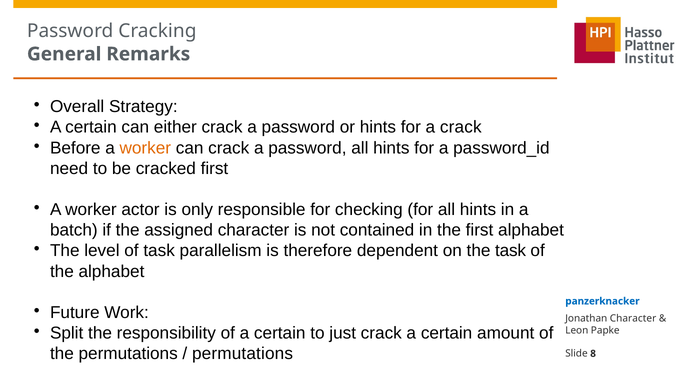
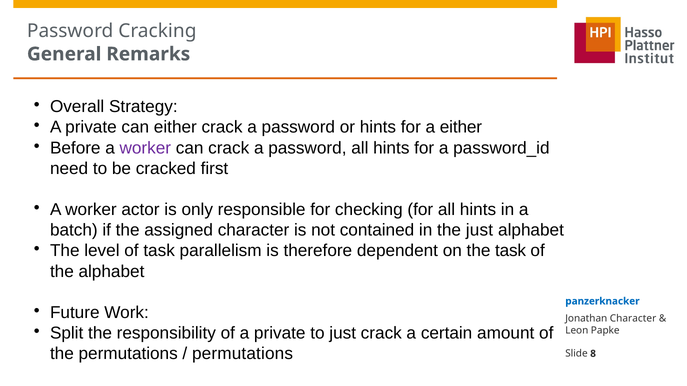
certain: certain -> private (91, 127)
a crack: crack -> either (461, 127)
worker colour: orange -> purple (145, 148)
the first: first -> just (479, 231)
of a certain: certain -> private (280, 334)
